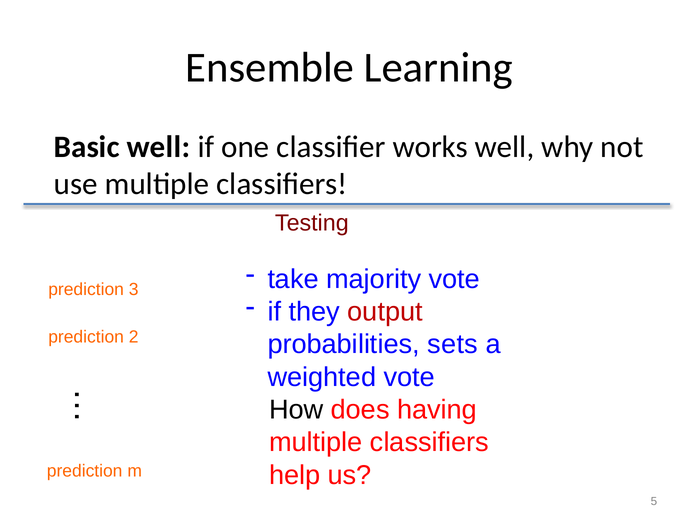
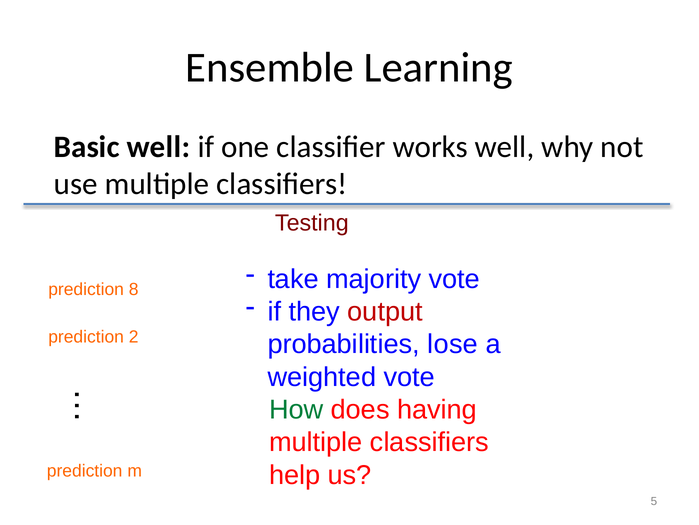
3: 3 -> 8 (134, 289)
sets: sets -> lose (453, 344)
How colour: black -> green (296, 409)
